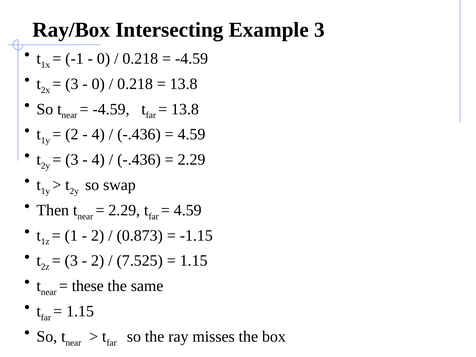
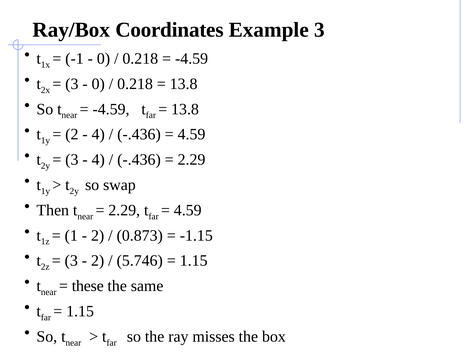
Intersecting: Intersecting -> Coordinates (170, 30)
7.525: 7.525 -> 5.746 (140, 261)
